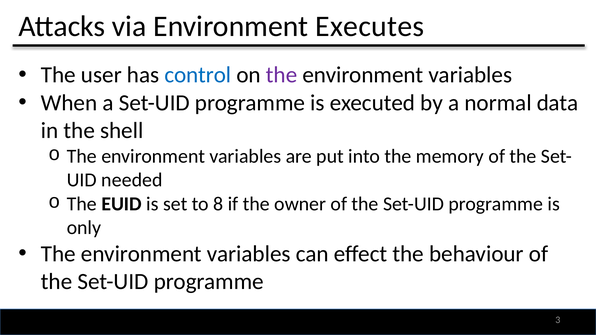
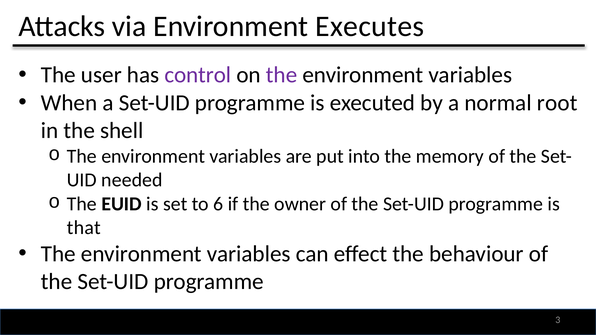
control colour: blue -> purple (198, 75)
data: data -> root (557, 103)
8: 8 -> 6 (218, 204)
only: only -> that (84, 228)
